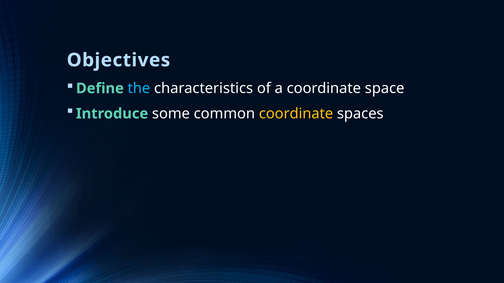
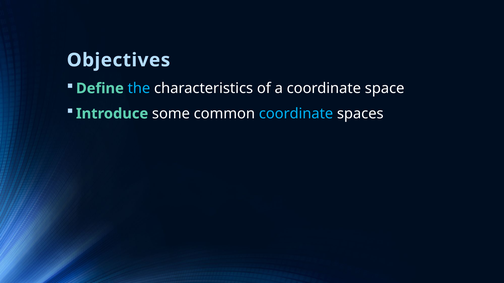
coordinate colour: yellow -> light blue (296, 114)
